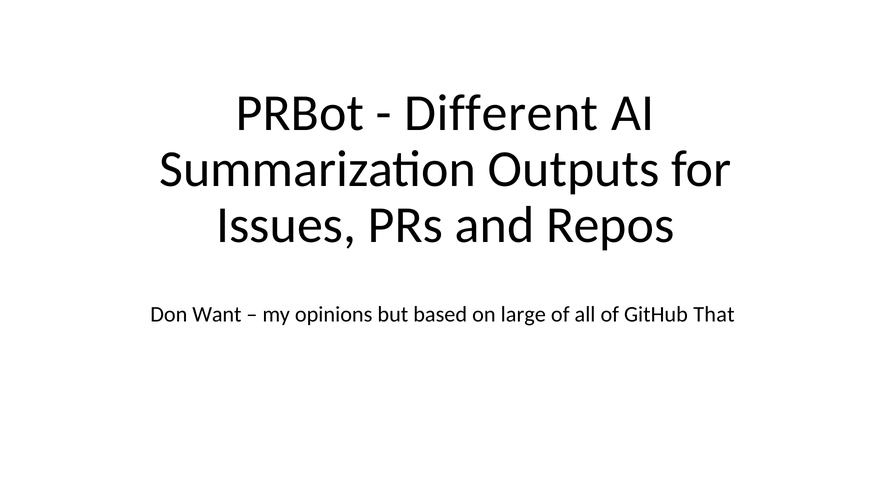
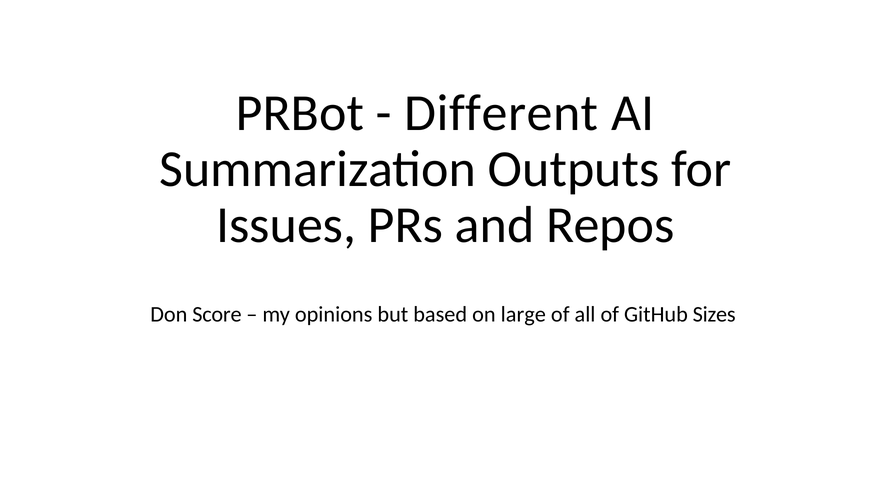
Want: Want -> Score (217, 315)
That: That -> Sizes (714, 315)
